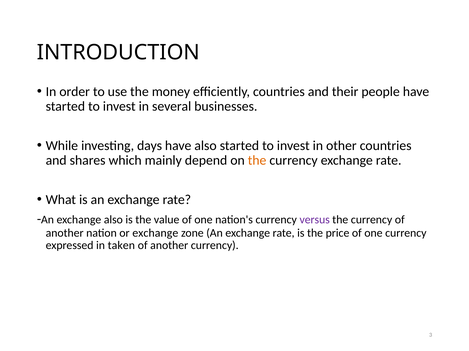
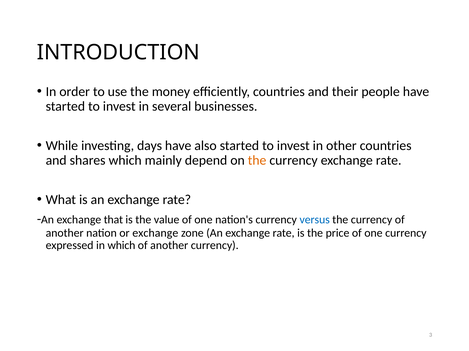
exchange also: also -> that (113, 220)
versus colour: purple -> blue (315, 220)
in taken: taken -> which (121, 246)
